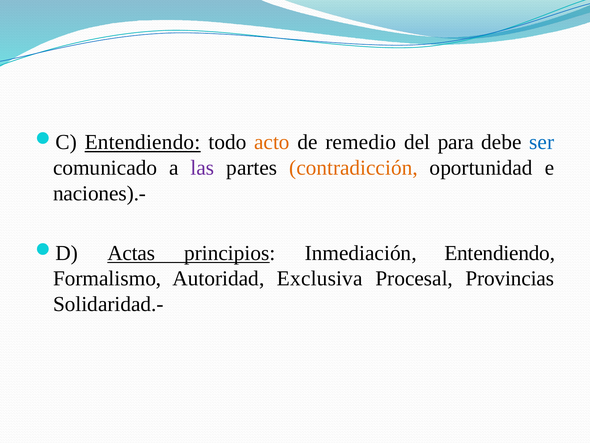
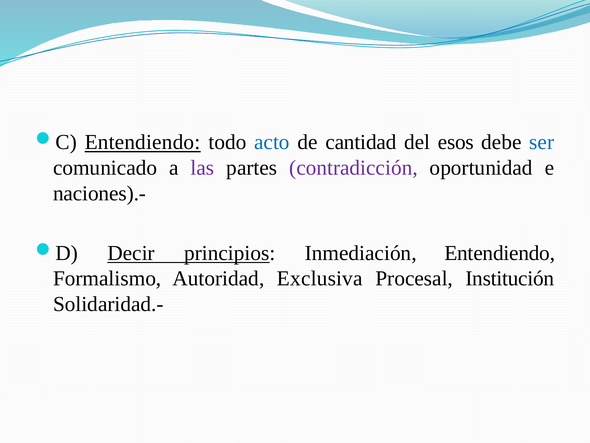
acto colour: orange -> blue (272, 142)
remedio: remedio -> cantidad (361, 142)
para: para -> esos (456, 142)
contradicción colour: orange -> purple (353, 168)
Actas: Actas -> Decir (131, 253)
Provincias: Provincias -> Institución (510, 278)
